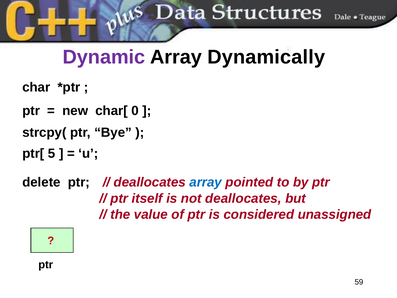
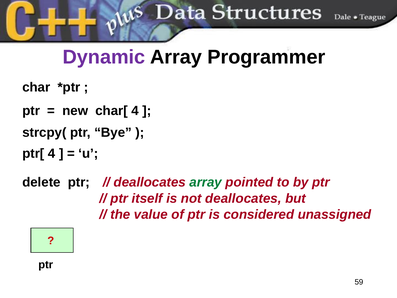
Dynamically: Dynamically -> Programmer (266, 57)
char[ 0: 0 -> 4 (135, 111)
ptr[ 5: 5 -> 4 (52, 153)
array colour: blue -> green (206, 182)
